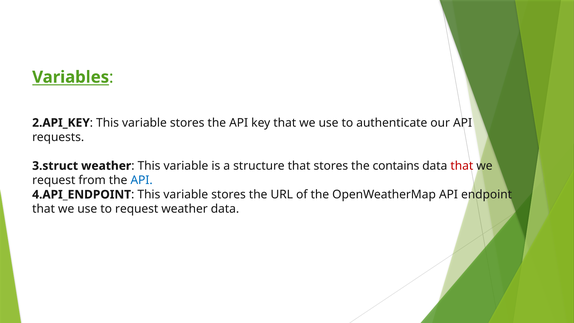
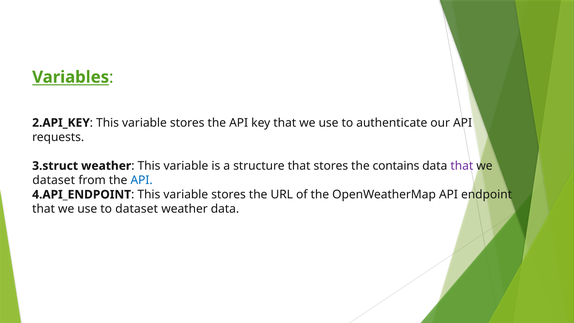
that colour: red -> purple (462, 166)
request: request -> dataset (54, 180)
to request: request -> dataset (137, 209)
